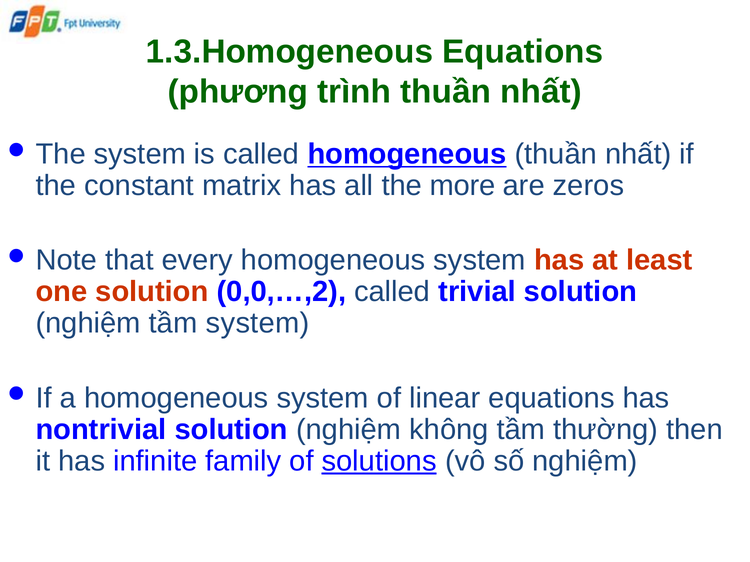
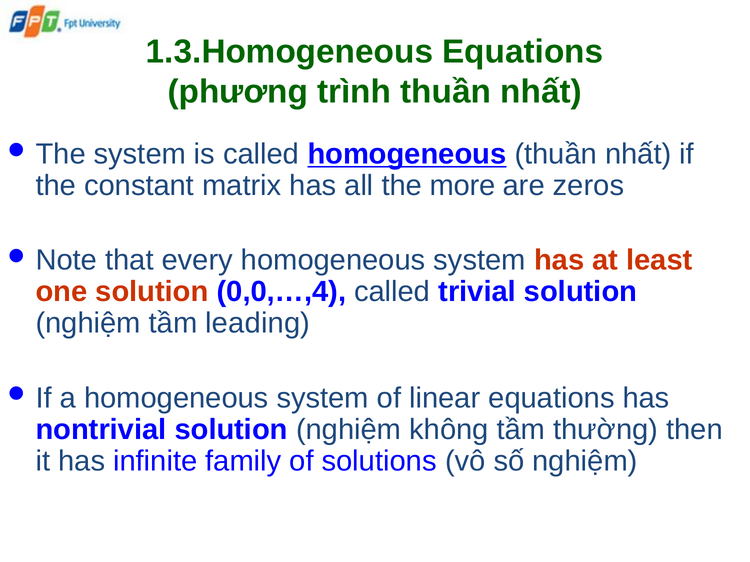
0,0,…,2: 0,0,…,2 -> 0,0,…,4 (281, 292)
tầm system: system -> leading (258, 324)
solutions underline: present -> none (379, 461)
